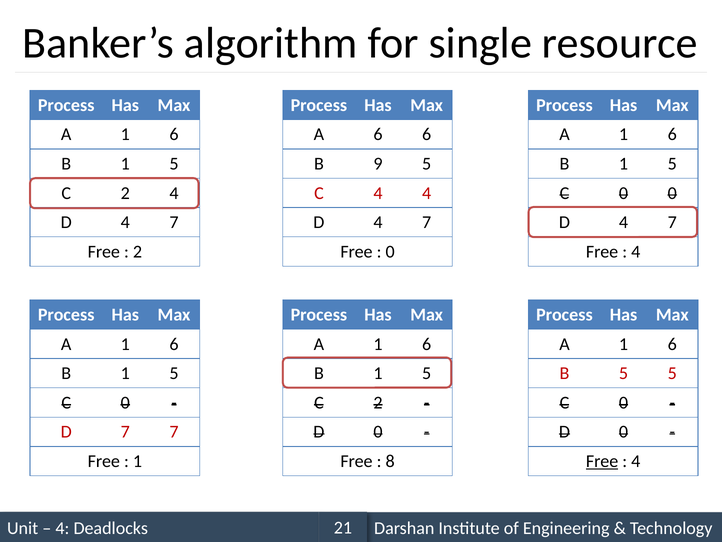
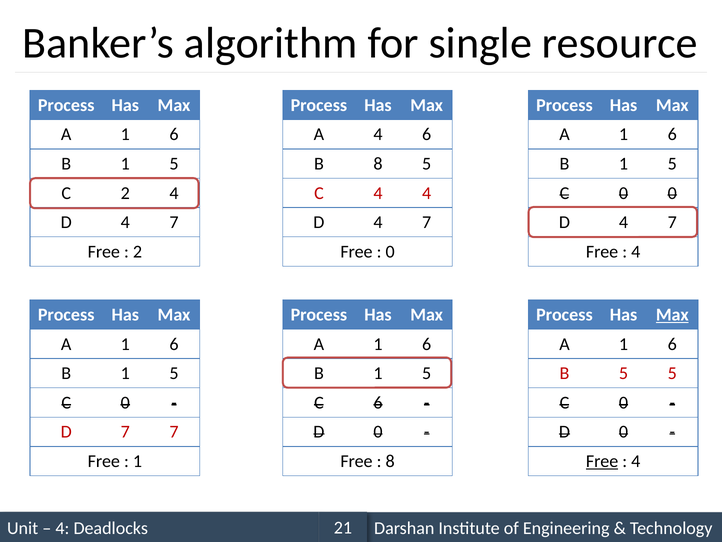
A 6: 6 -> 4 (378, 134)
B 9: 9 -> 8 (378, 164)
Max underline: none -> present (672, 314)
2: 2 -> 6 (378, 402)
